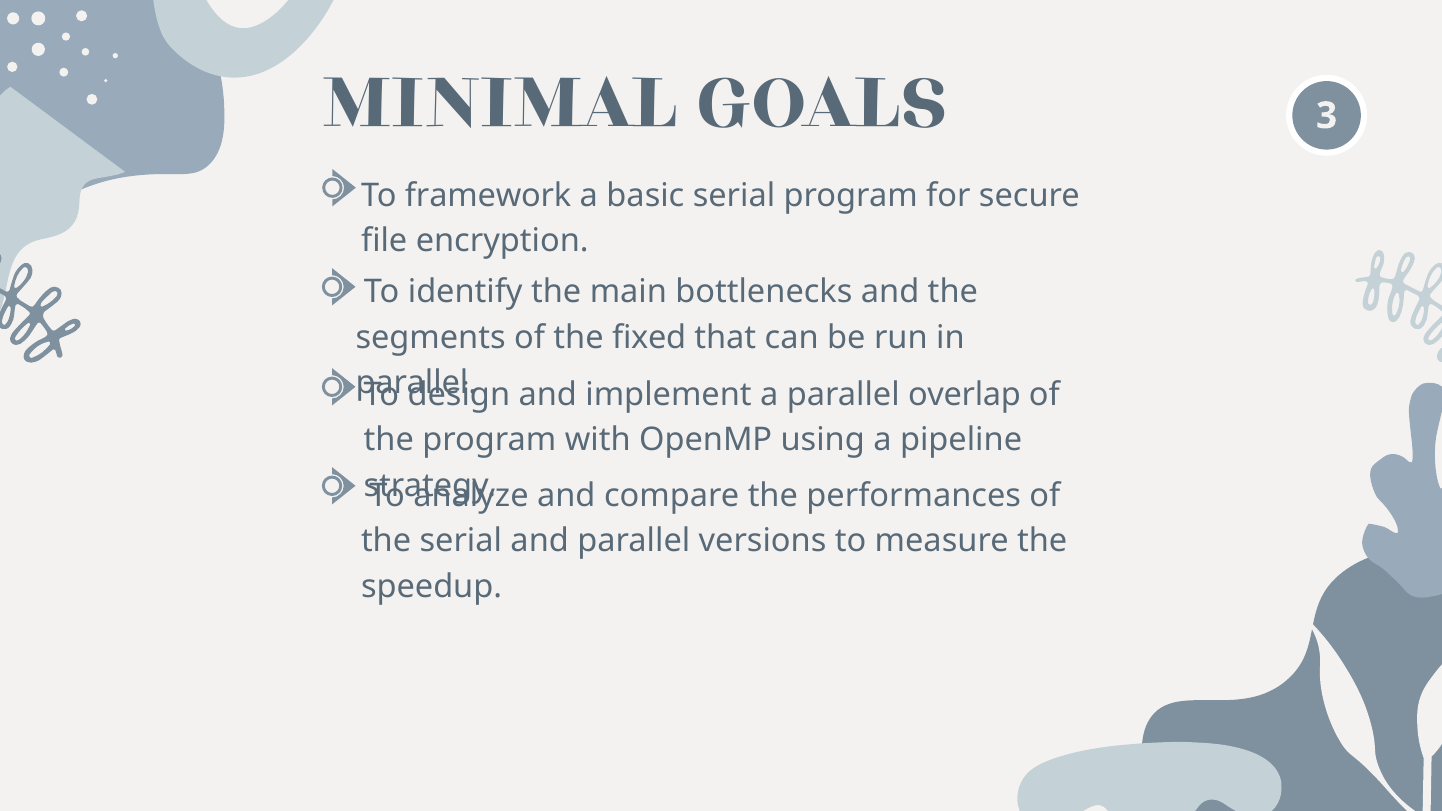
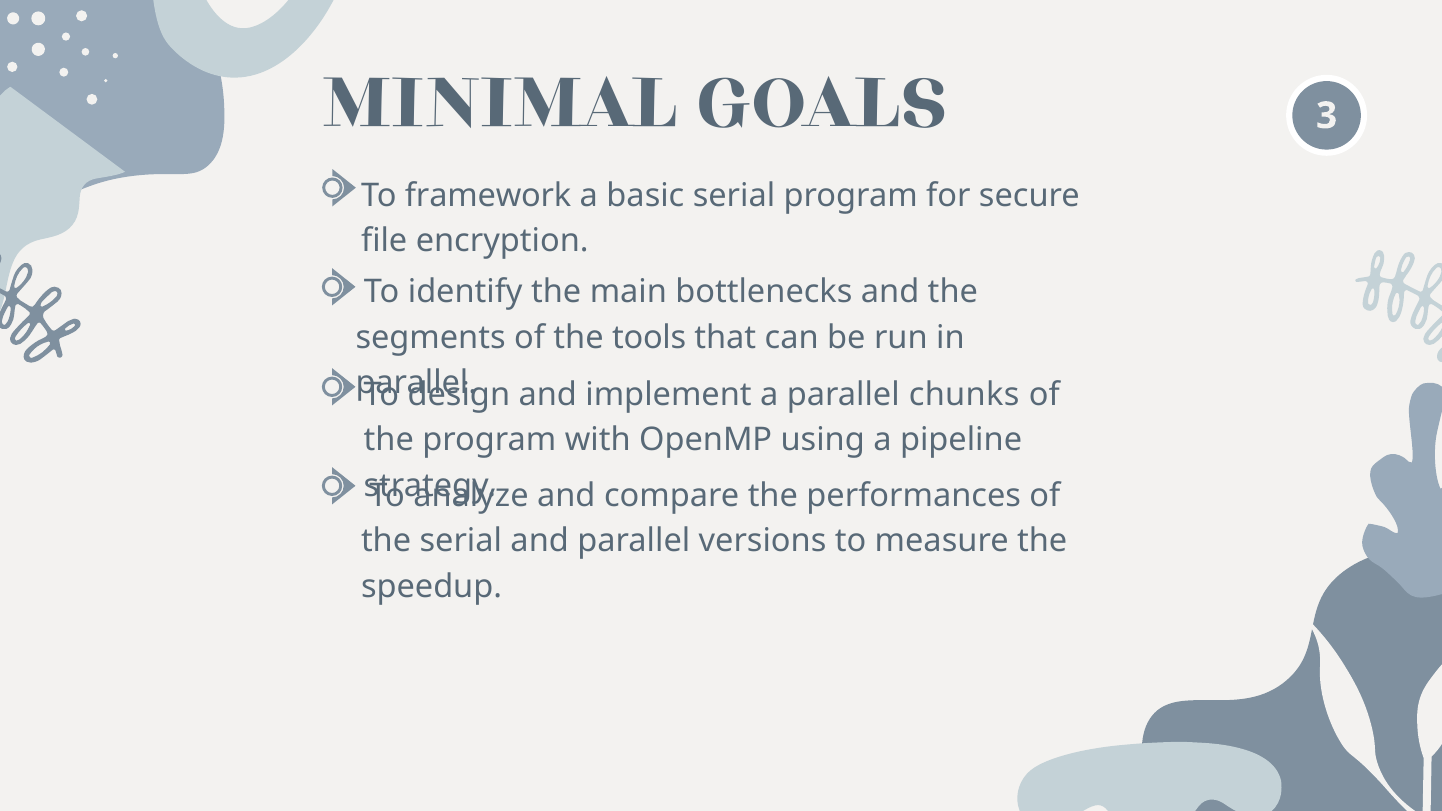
fixed: fixed -> tools (649, 338)
overlap: overlap -> chunks (964, 394)
